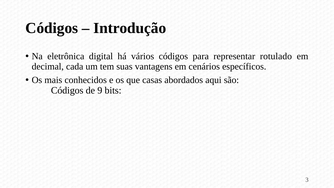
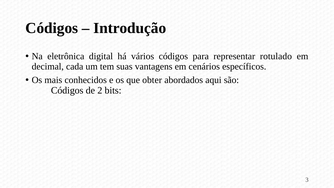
casas: casas -> obter (152, 80)
9: 9 -> 2 (100, 90)
